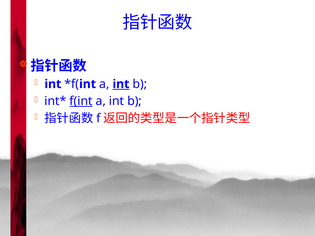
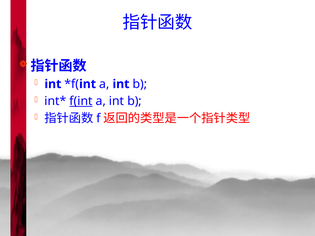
int underline: present -> none (121, 84)
